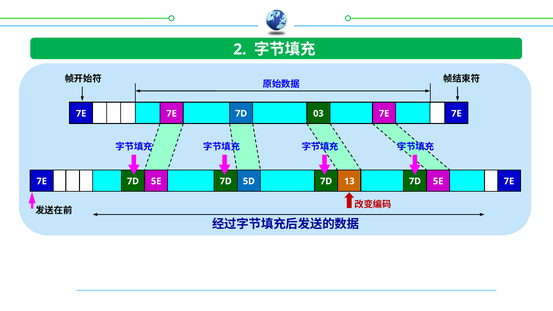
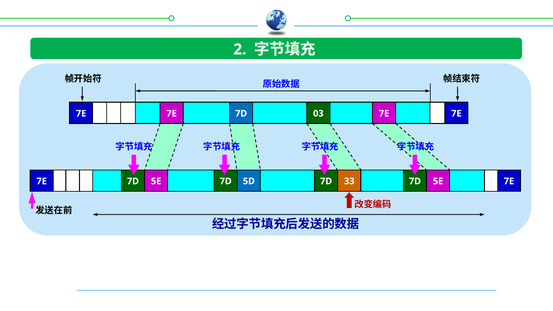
13: 13 -> 33 (349, 181)
